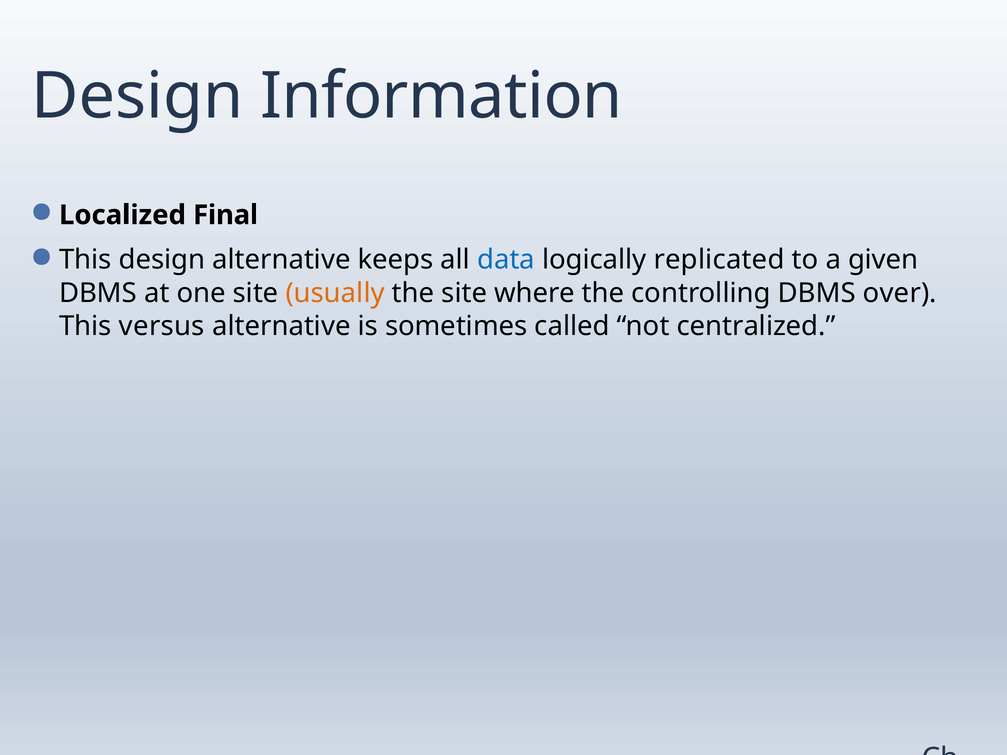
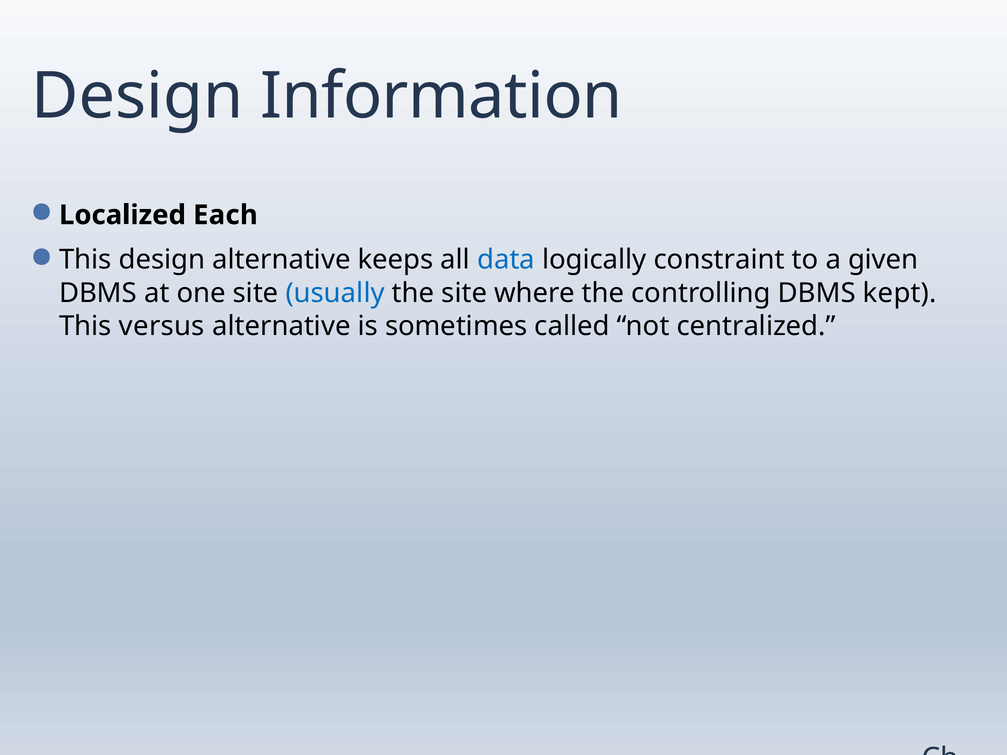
Final: Final -> Each (225, 215)
replicated: replicated -> constraint (719, 260)
usually colour: orange -> blue (335, 293)
over: over -> kept (900, 293)
